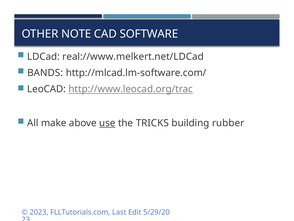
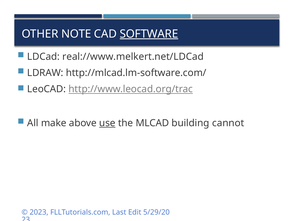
SOFTWARE underline: none -> present (149, 34)
BANDS: BANDS -> LDRAW (45, 73)
TRICKS: TRICKS -> MLCAD (152, 123)
rubber: rubber -> cannot (228, 123)
